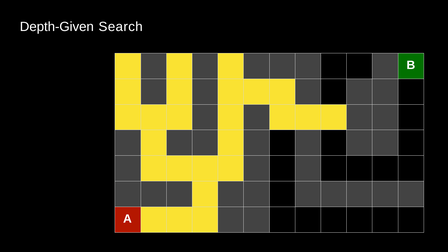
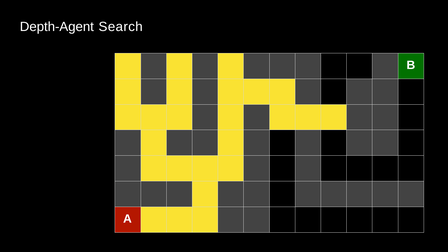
Depth-Given: Depth-Given -> Depth-Agent (57, 27)
